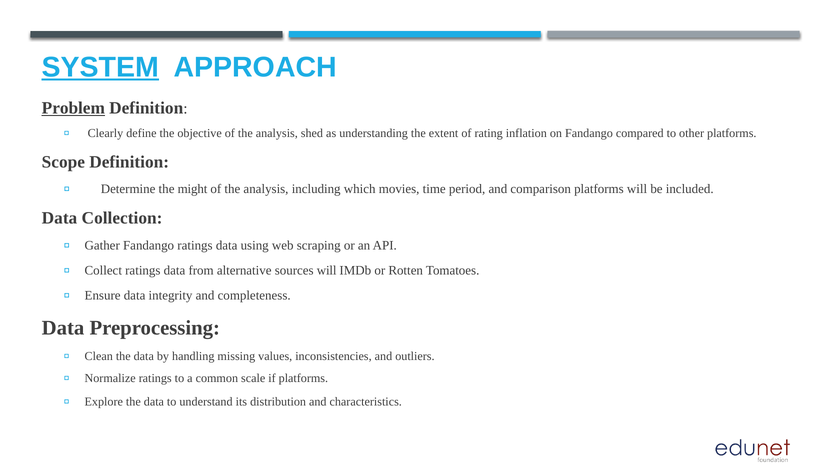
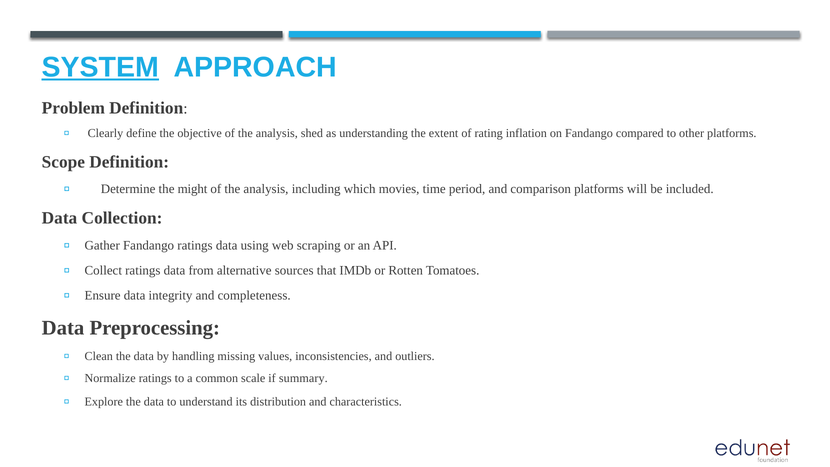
Problem underline: present -> none (73, 108)
sources will: will -> that (327, 270)
if platforms: platforms -> summary (303, 378)
